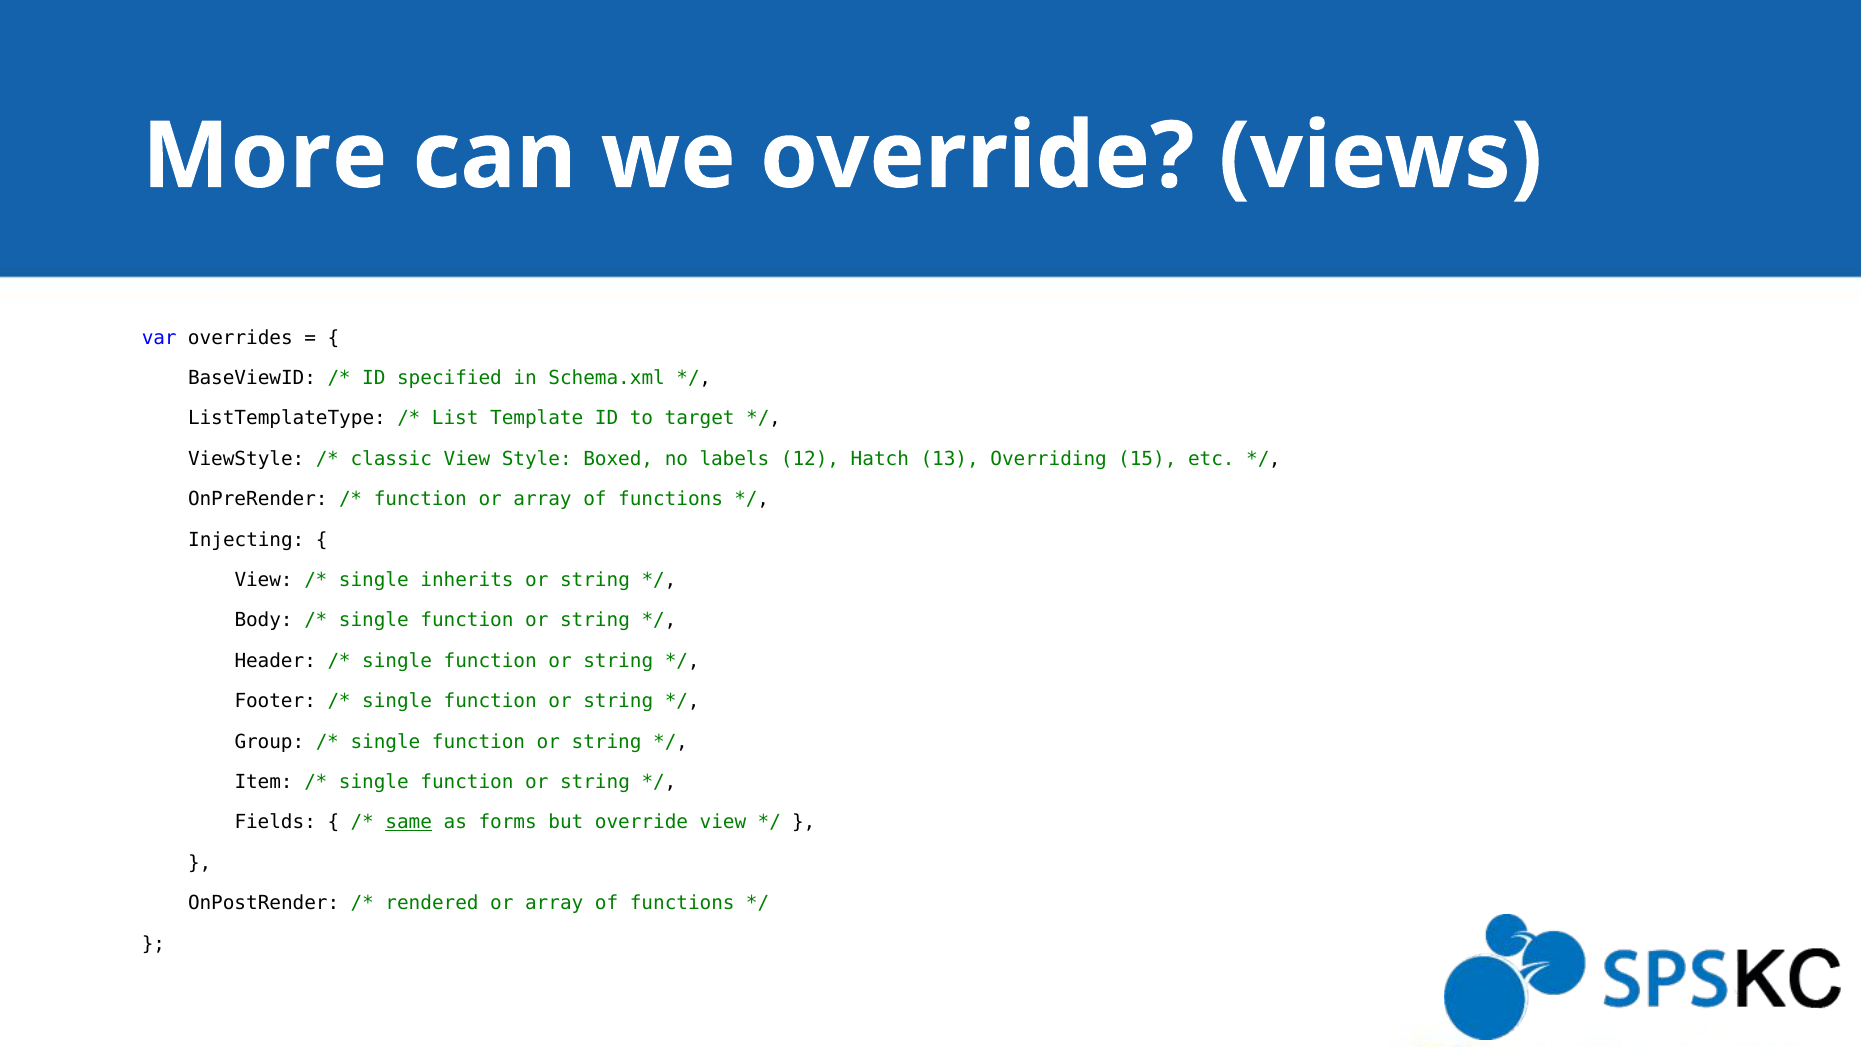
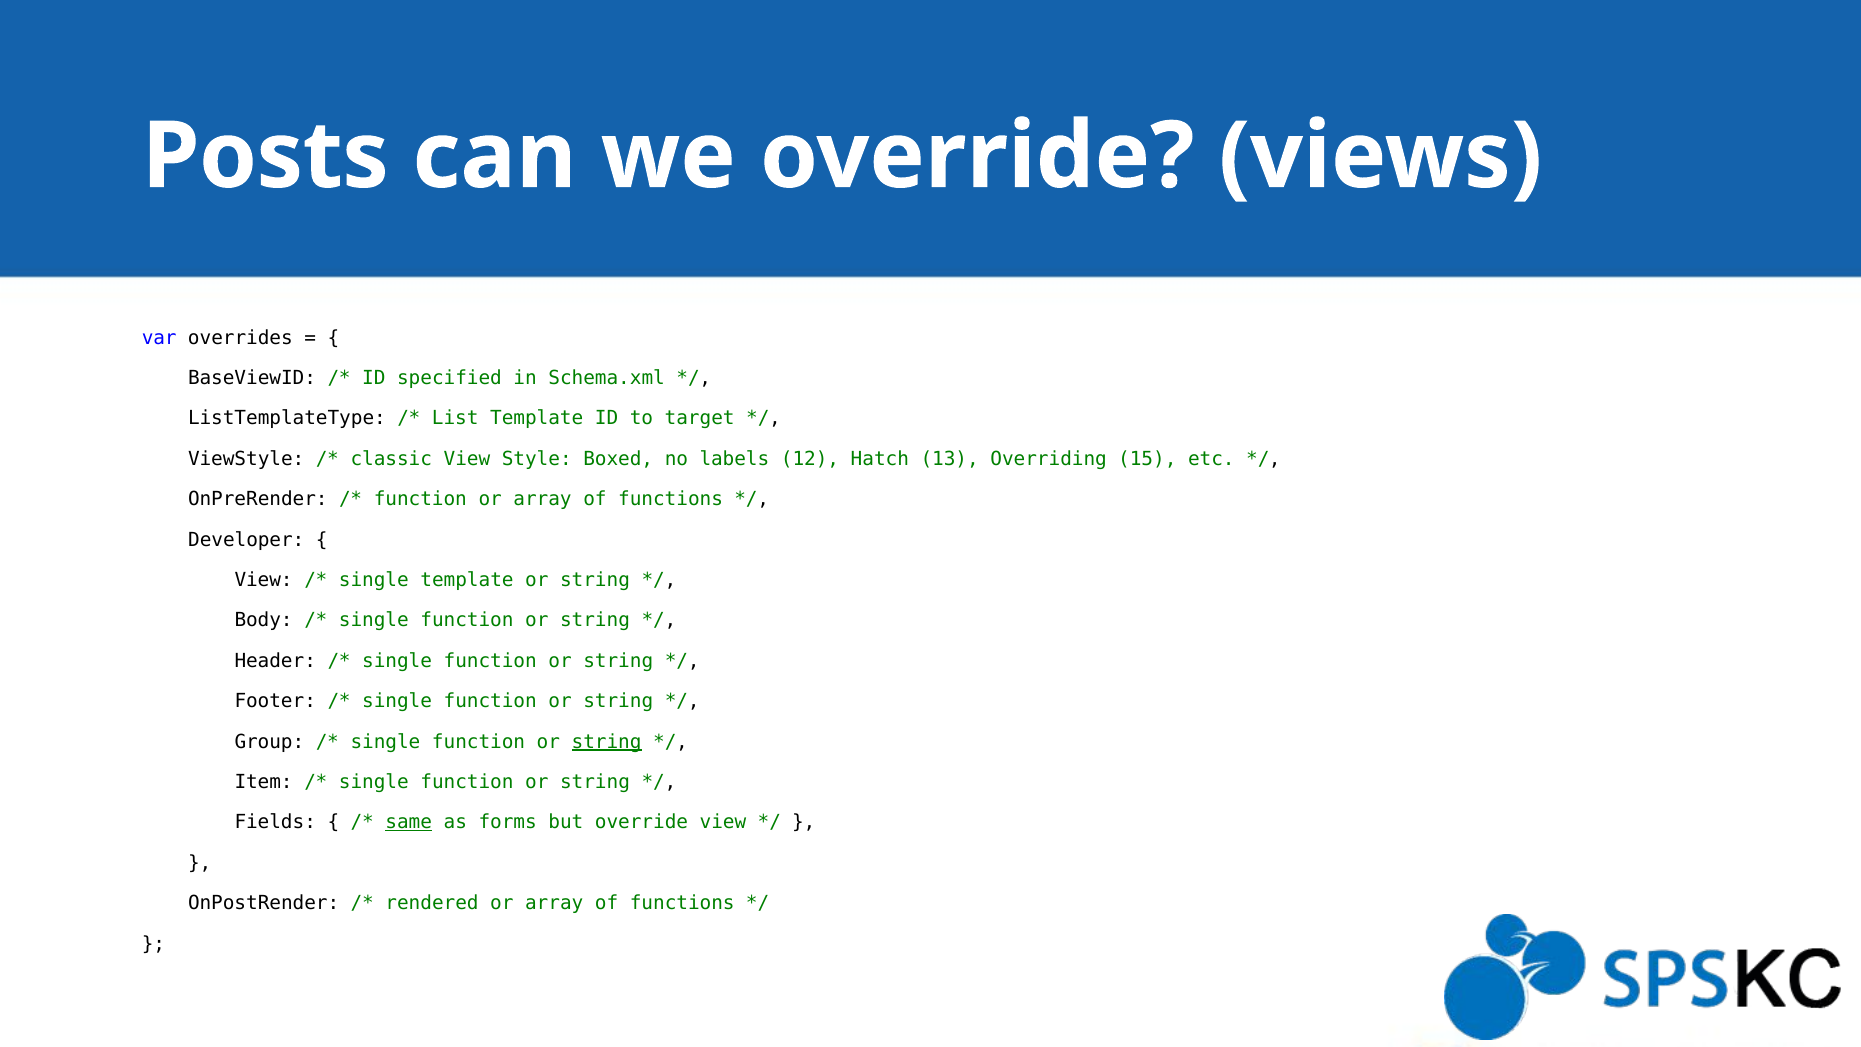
More: More -> Posts (265, 156)
Injecting: Injecting -> Developer (246, 540)
single inherits: inherits -> template (467, 580)
string underline: none -> present (607, 742)
